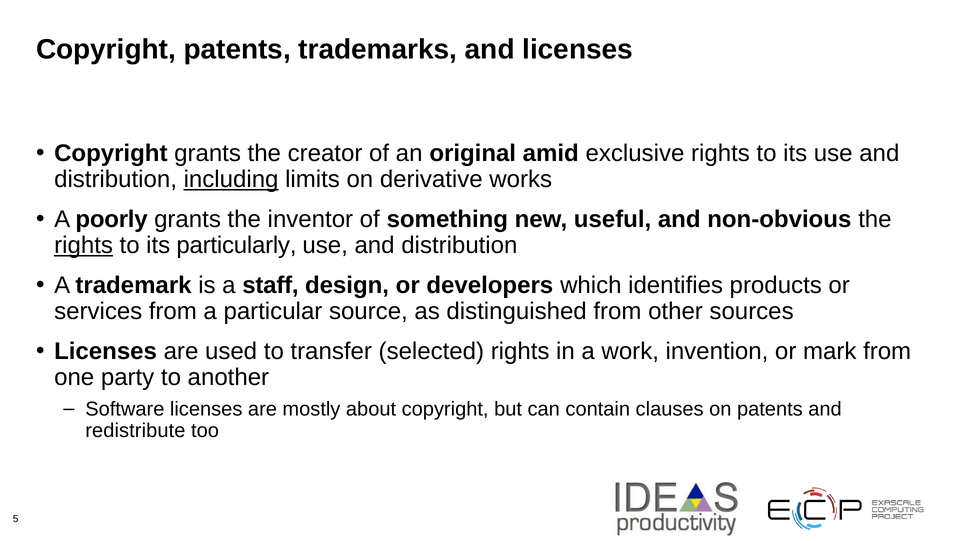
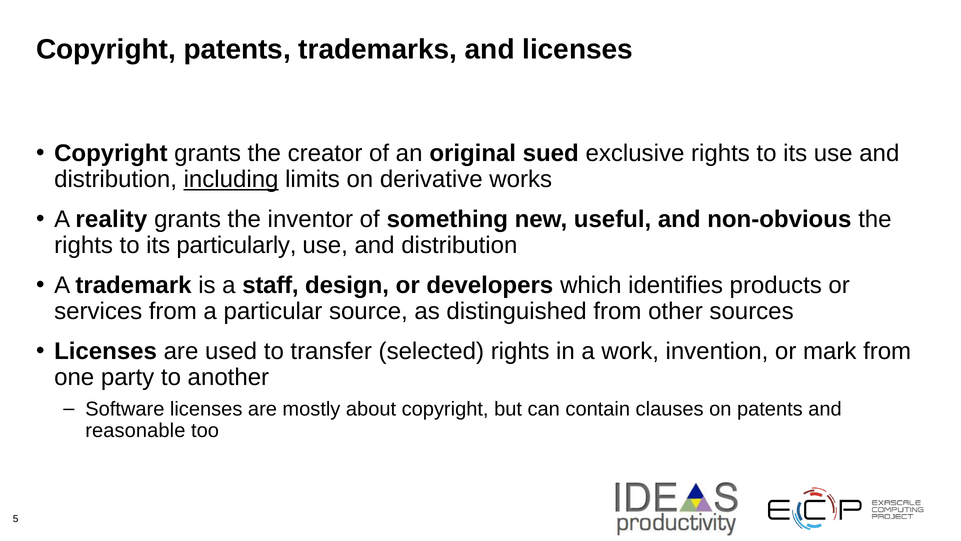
amid: amid -> sued (551, 153)
poorly: poorly -> reality (111, 219)
rights underline: present -> none (84, 245)
redistribute: redistribute -> reasonable (135, 431)
